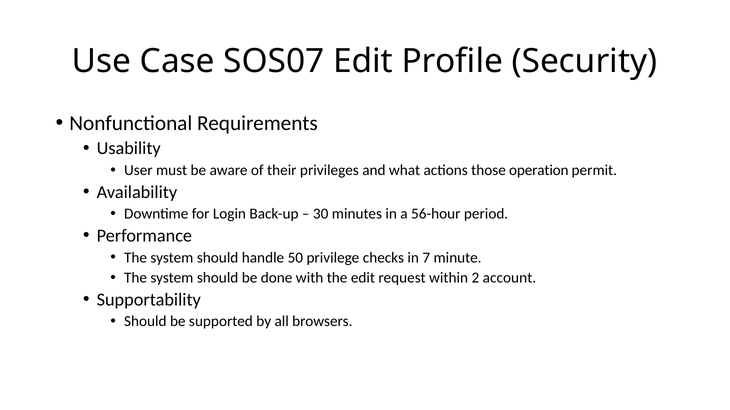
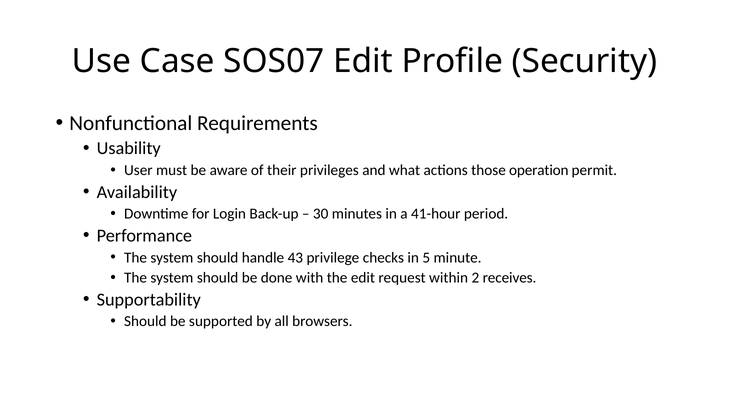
56-hour: 56-hour -> 41-hour (436, 214)
50: 50 -> 43 (295, 258)
7: 7 -> 5 (426, 258)
account: account -> receives (510, 278)
